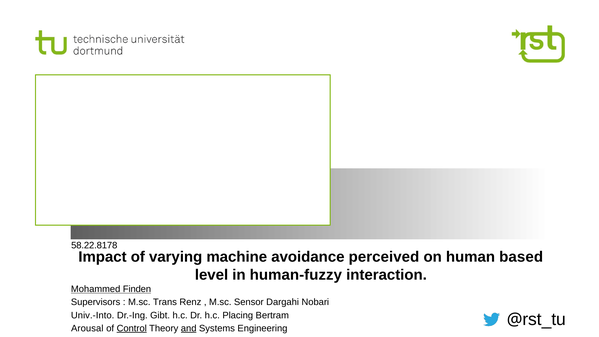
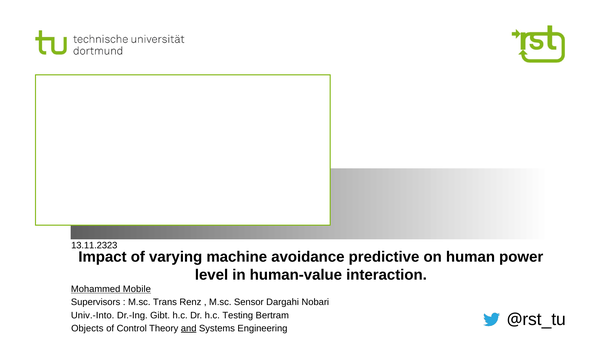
58.22.8178: 58.22.8178 -> 13.11.2323 (94, 245)
perceived: perceived -> predictive (384, 257)
based: based -> power (521, 257)
human-fuzzy: human-fuzzy -> human-value (296, 275)
Finden: Finden -> Mobile (137, 289)
Placing: Placing -> Testing (238, 315)
Arousal: Arousal -> Objects (87, 328)
Control underline: present -> none (132, 328)
